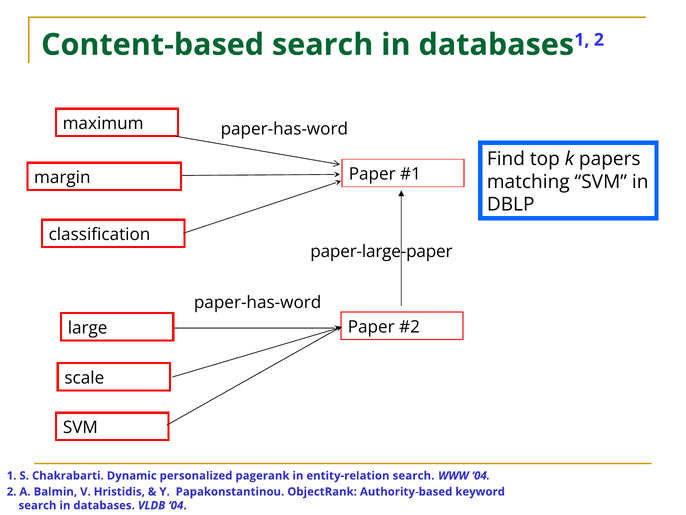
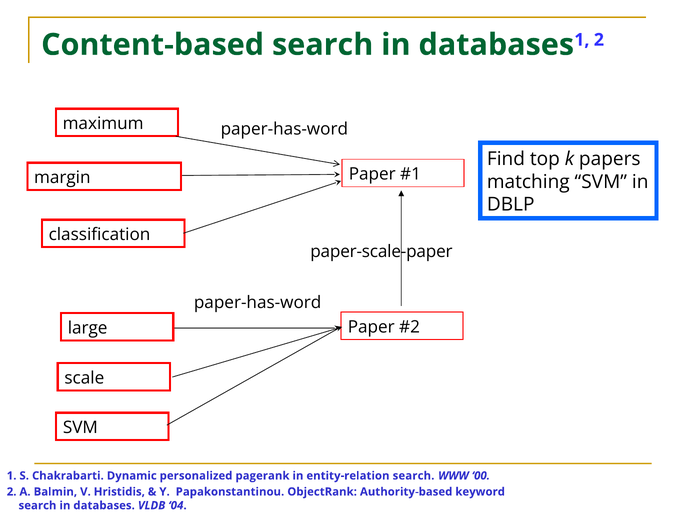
paper-large-paper: paper-large-paper -> paper-scale-paper (381, 251)
WWW 04: 04 -> 00 (481, 475)
